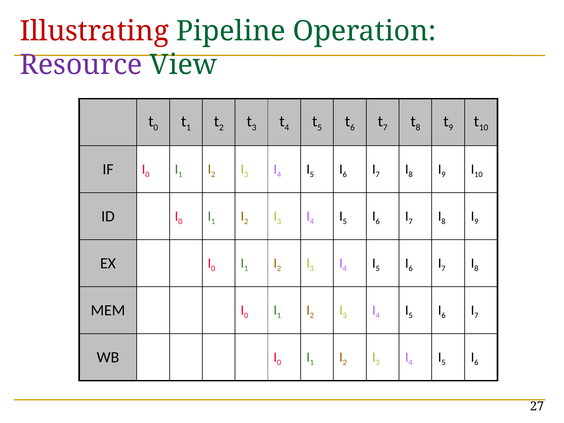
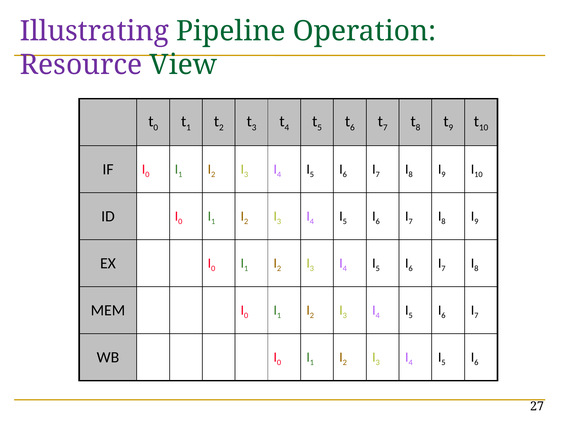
Illustrating colour: red -> purple (94, 31)
